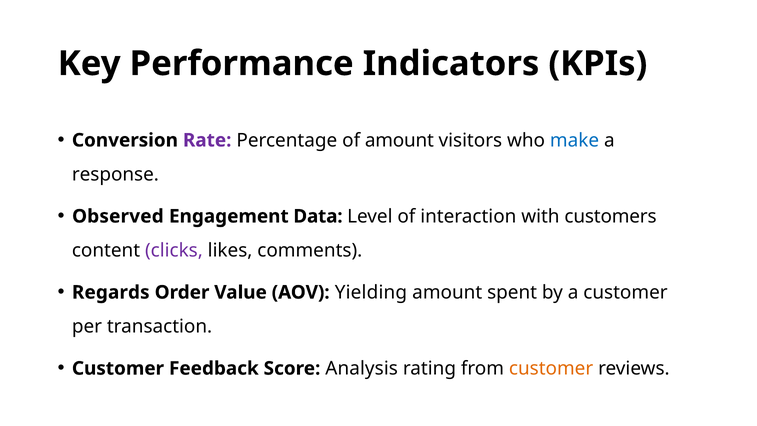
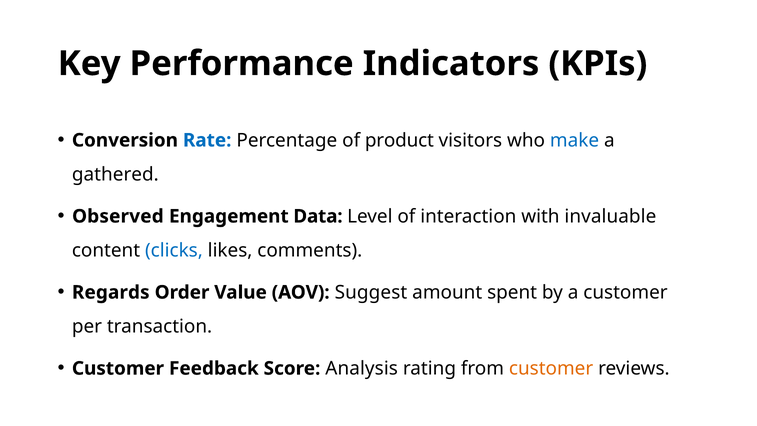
Rate colour: purple -> blue (207, 140)
of amount: amount -> product (399, 140)
response: response -> gathered (115, 174)
customers: customers -> invaluable (610, 216)
clicks colour: purple -> blue (174, 250)
Yielding: Yielding -> Suggest (371, 292)
